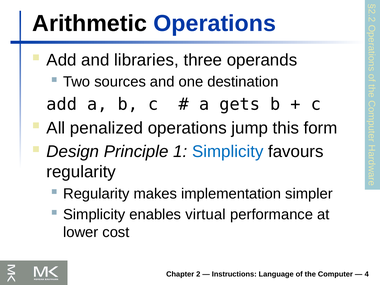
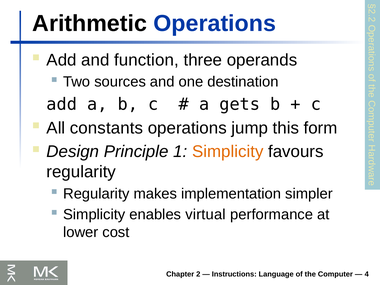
libraries: libraries -> function (146, 60)
penalized: penalized -> constants (106, 128)
Simplicity colour: blue -> orange (228, 152)
